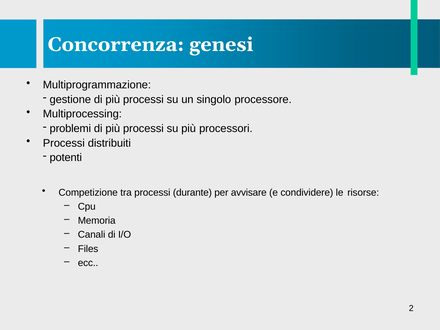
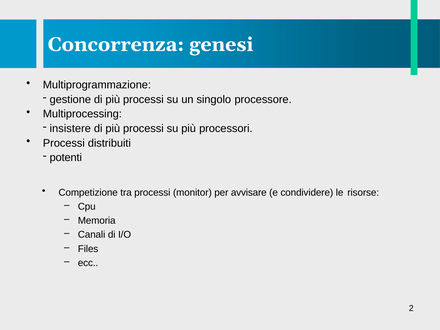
problemi: problemi -> insistere (70, 129)
durante: durante -> monitor (192, 192)
